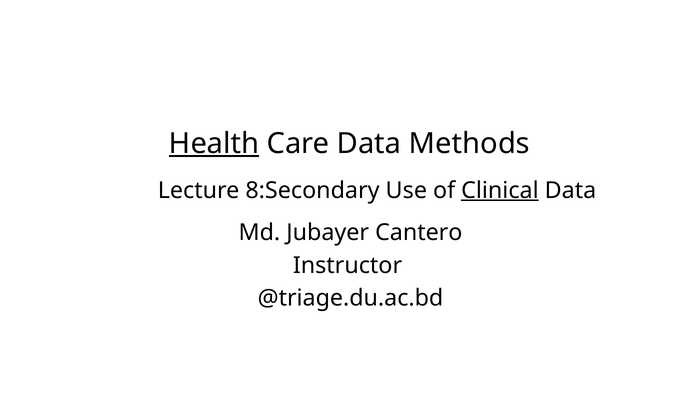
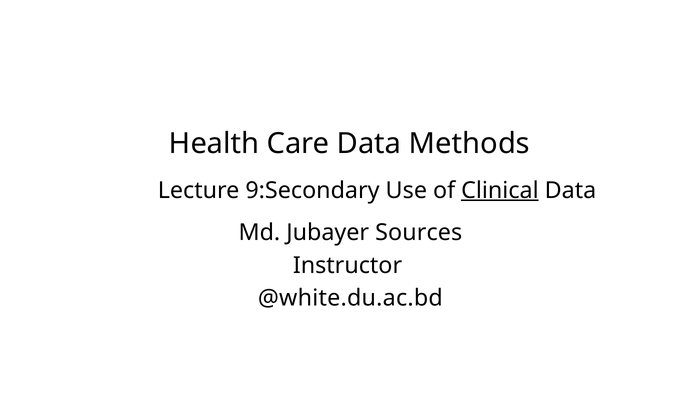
Health underline: present -> none (214, 144)
8:Secondary: 8:Secondary -> 9:Secondary (312, 190)
Cantero: Cantero -> Sources (419, 233)
@triage.du.ac.bd: @triage.du.ac.bd -> @white.du.ac.bd (350, 298)
